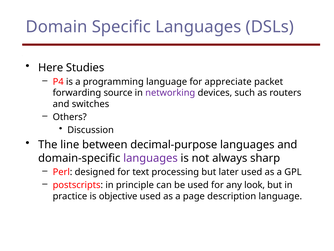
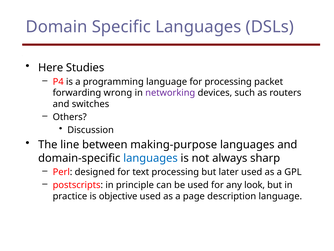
for appreciate: appreciate -> processing (228, 82)
source: source -> wrong (118, 93)
decimal-purpose: decimal-purpose -> making-purpose (174, 144)
languages colour: purple -> blue (151, 158)
